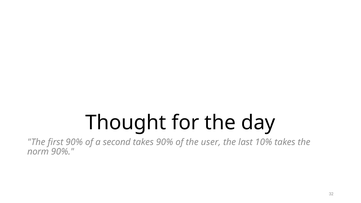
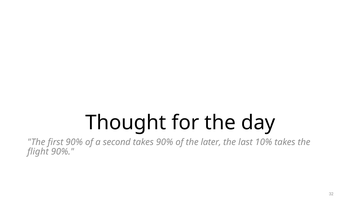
user: user -> later (211, 142)
norm: norm -> flight (38, 152)
